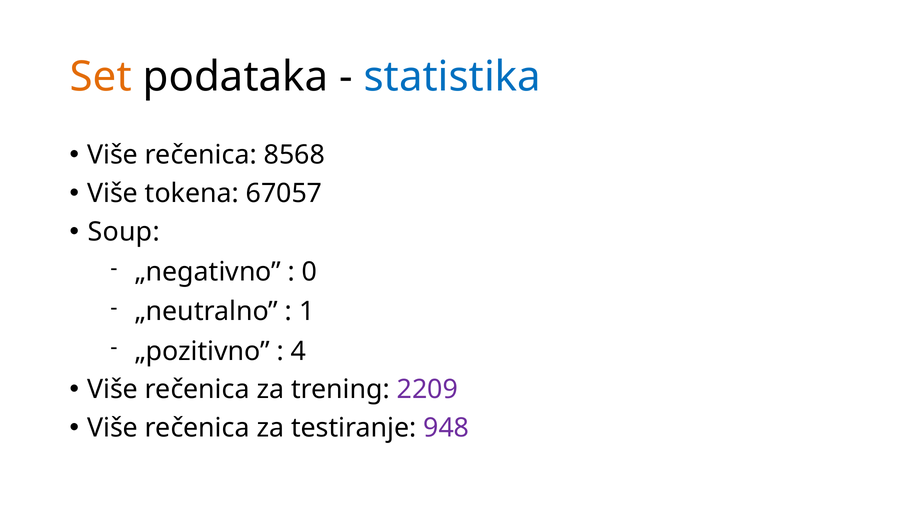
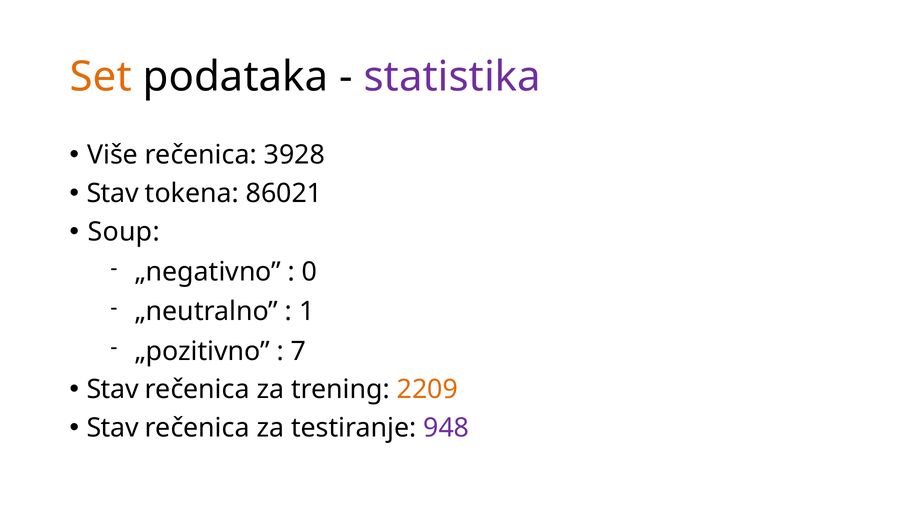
statistika colour: blue -> purple (452, 77)
8568: 8568 -> 3928 (294, 155)
Više: Više -> Stav (113, 194)
67057: 67057 -> 86021 (284, 194)
4: 4 -> 7 (298, 351)
Više: Više -> Stav (113, 390)
2209 colour: purple -> orange (427, 390)
Više: Više -> Stav (113, 428)
